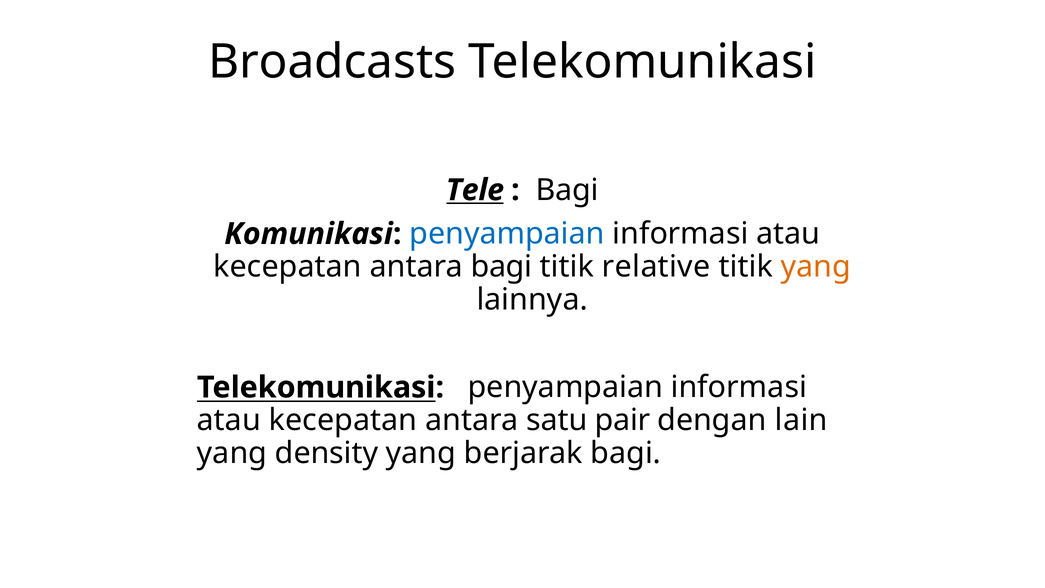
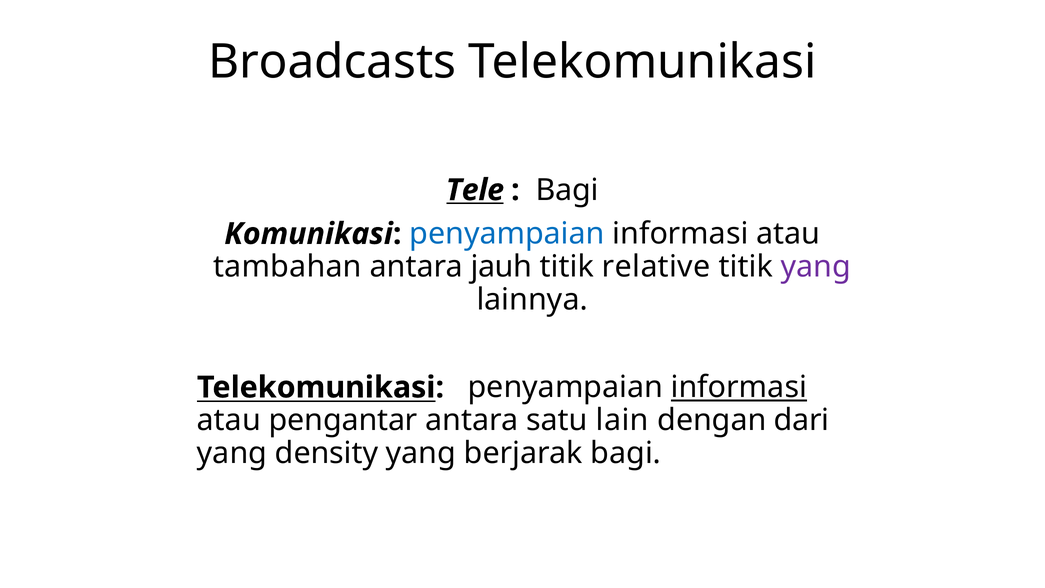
kecepatan: kecepatan -> tambahan (288, 267)
antara bagi: bagi -> jauh (501, 267)
yang colour: orange -> purple (816, 267)
informasi underline: none -> present (739, 387)
kecepatan: kecepatan -> pengantar (343, 420)
pair: pair -> lain (622, 420)
lain: lain -> dari (802, 420)
